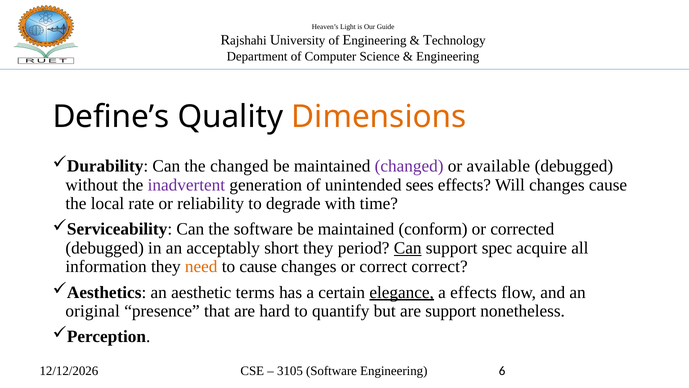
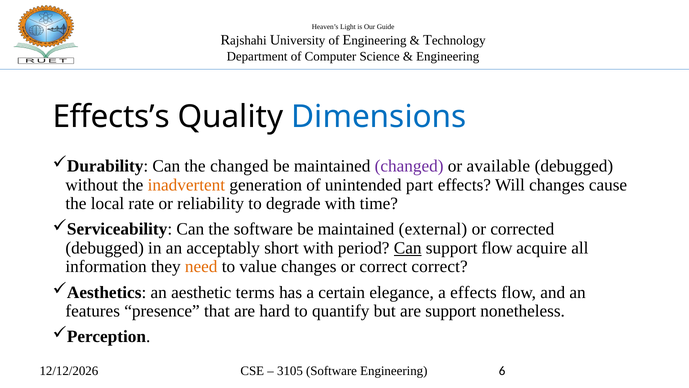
Define’s: Define’s -> Effects’s (111, 117)
Dimensions colour: orange -> blue (379, 117)
inadvertent colour: purple -> orange (186, 185)
sees: sees -> part (420, 185)
conform: conform -> external (433, 229)
short they: they -> with (318, 248)
support spec: spec -> flow (497, 248)
to cause: cause -> value (258, 266)
elegance underline: present -> none (402, 292)
original: original -> features (93, 311)
